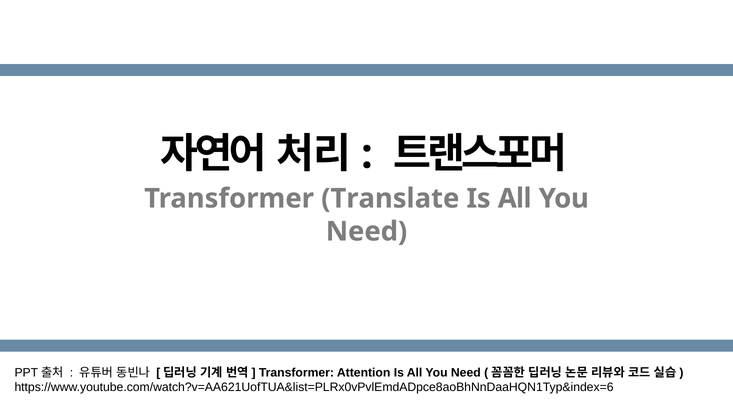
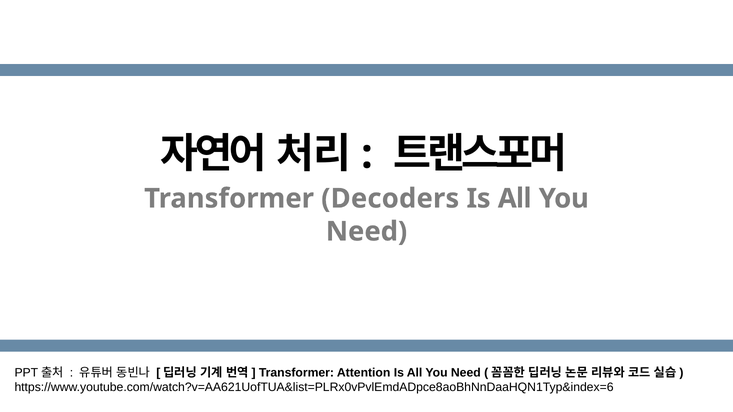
Translate: Translate -> Decoders (390, 199)
